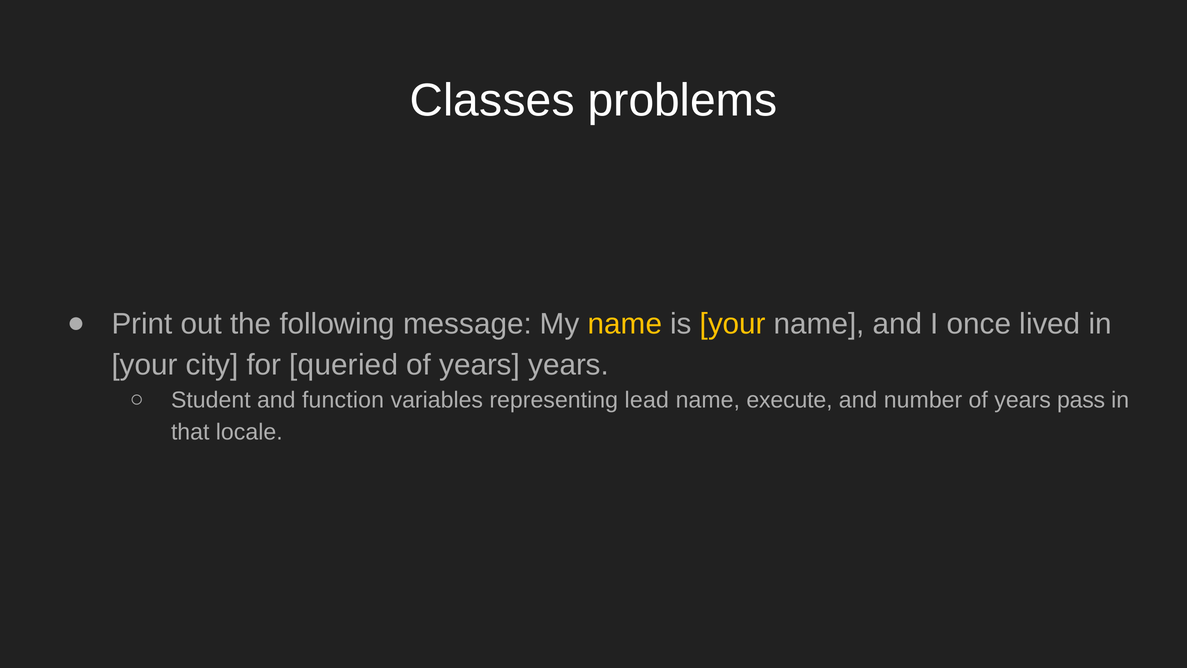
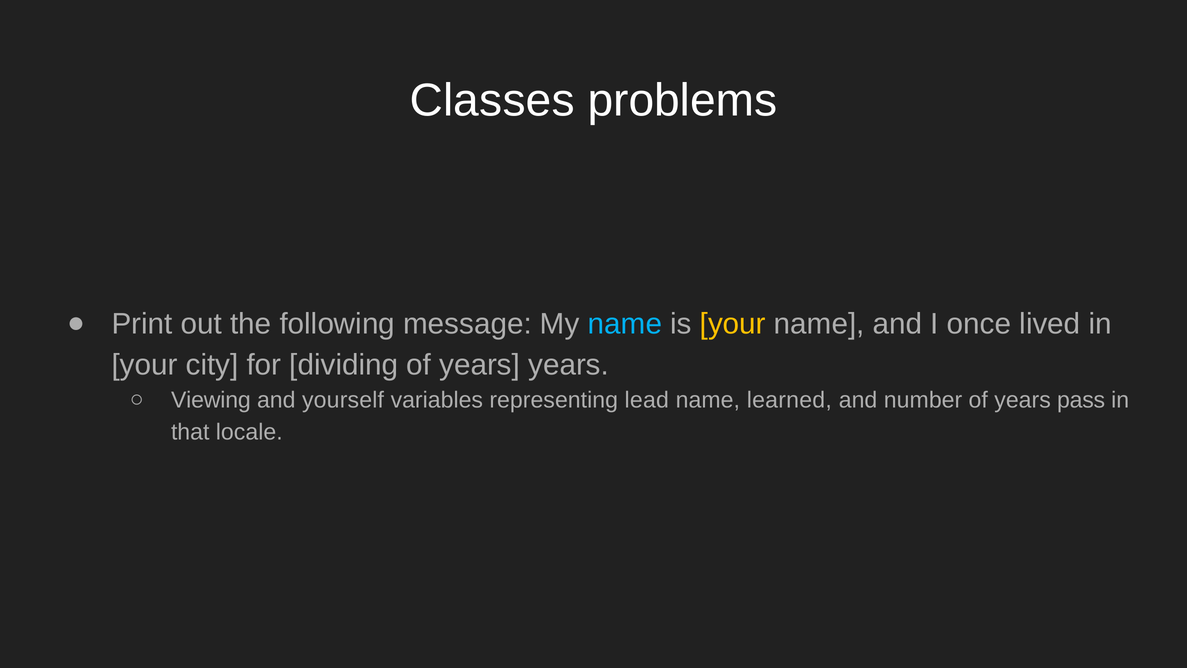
name colour: yellow -> light blue (625, 324)
queried: queried -> dividing (344, 365)
Student: Student -> Viewing (211, 400)
function: function -> yourself (343, 400)
execute: execute -> learned (789, 400)
